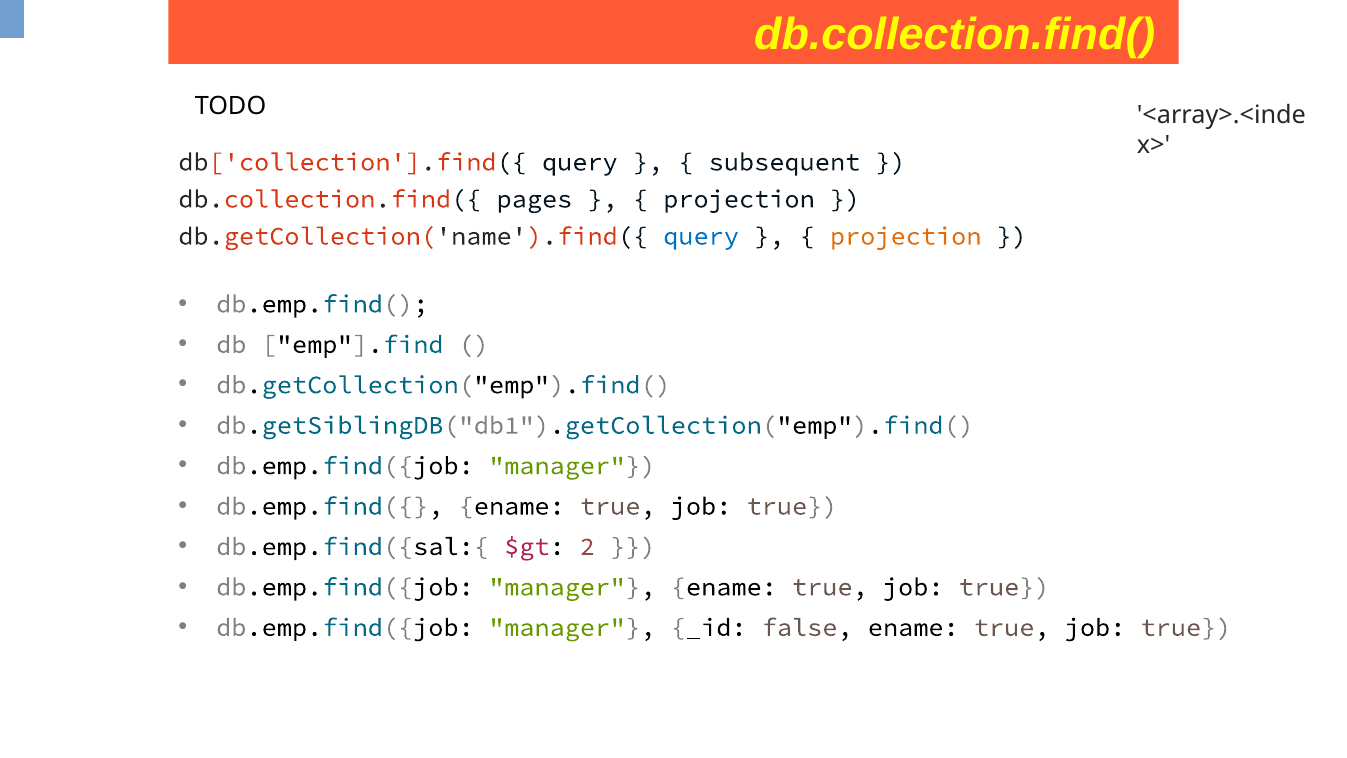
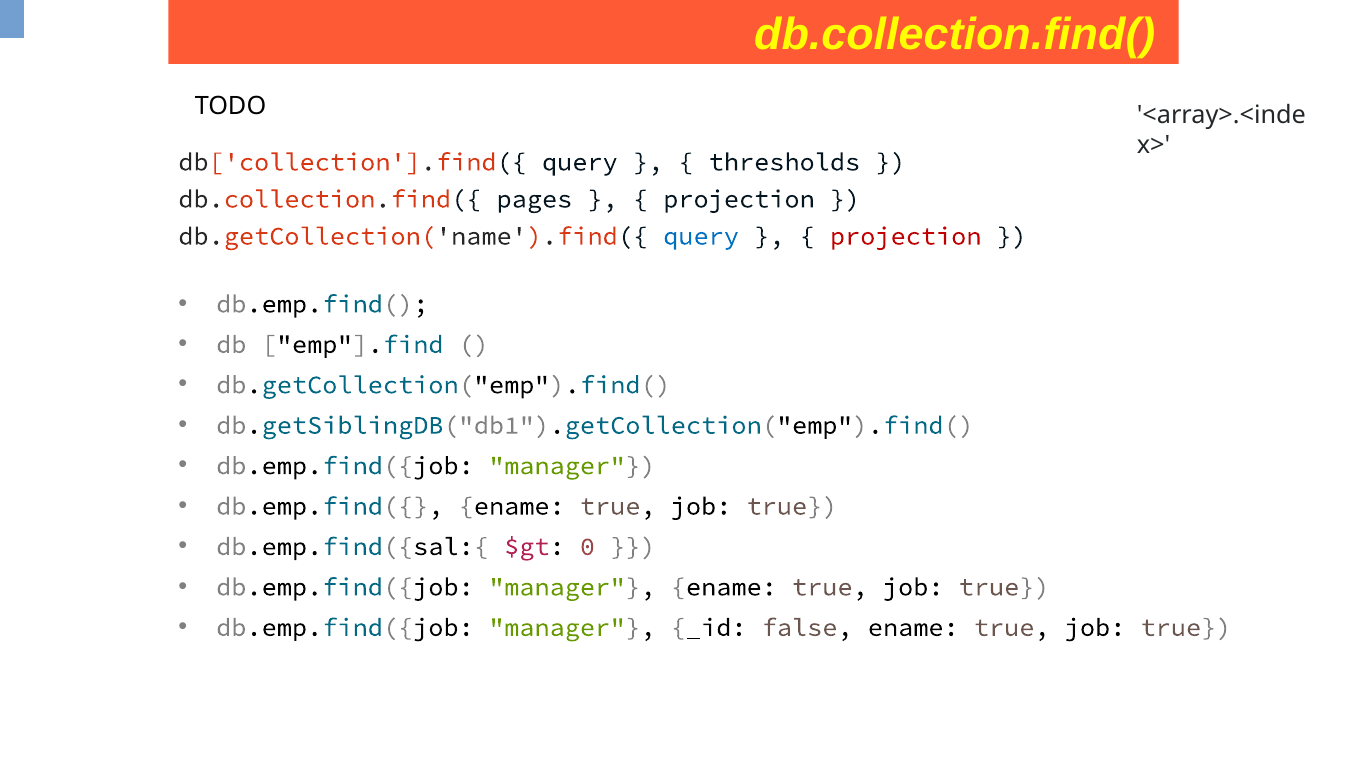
subsequent: subsequent -> thresholds (784, 162)
projection colour: orange -> red (906, 236)
2: 2 -> 0 (587, 546)
